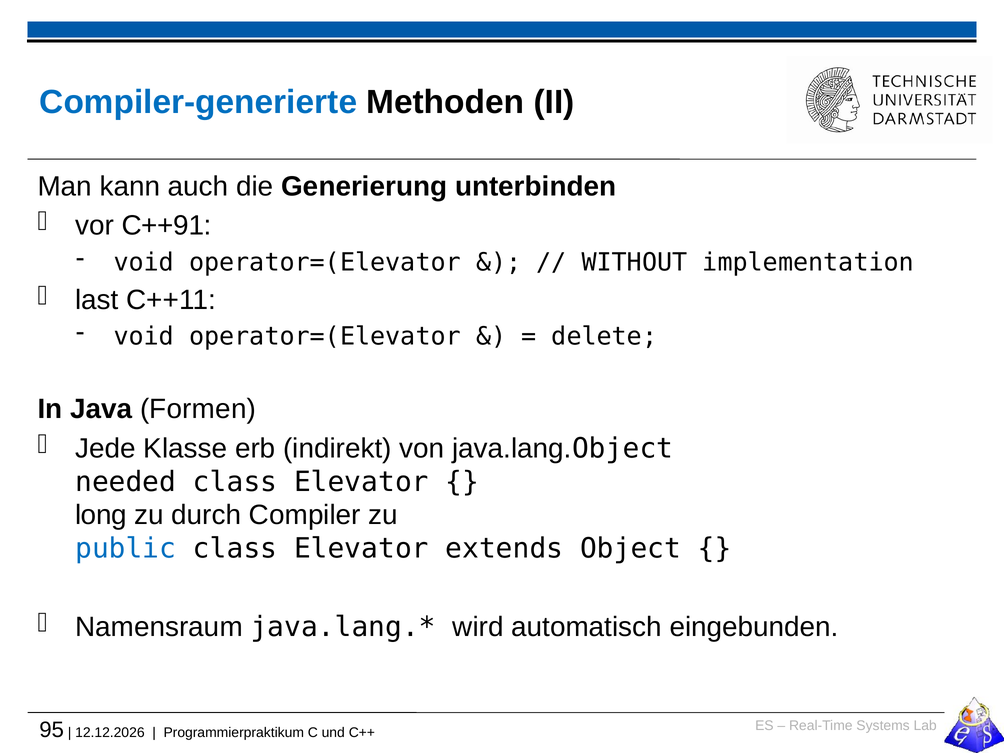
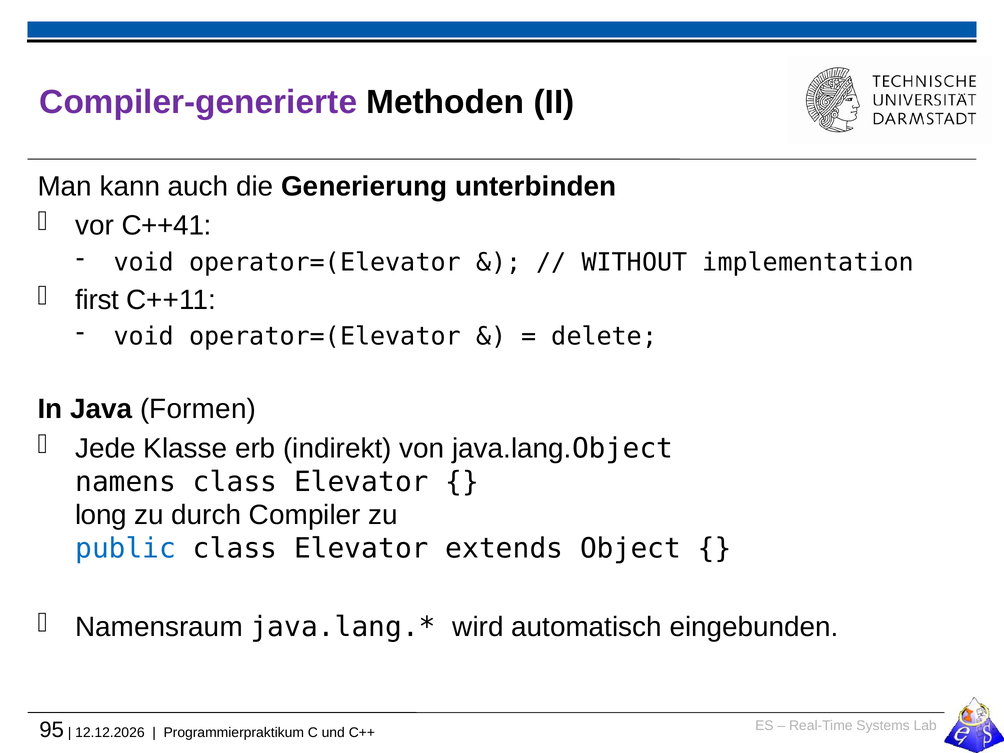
Compiler-generierte colour: blue -> purple (198, 102)
C++91: C++91 -> C++41 (167, 226)
last: last -> first (97, 300)
needed: needed -> namens (126, 482)
